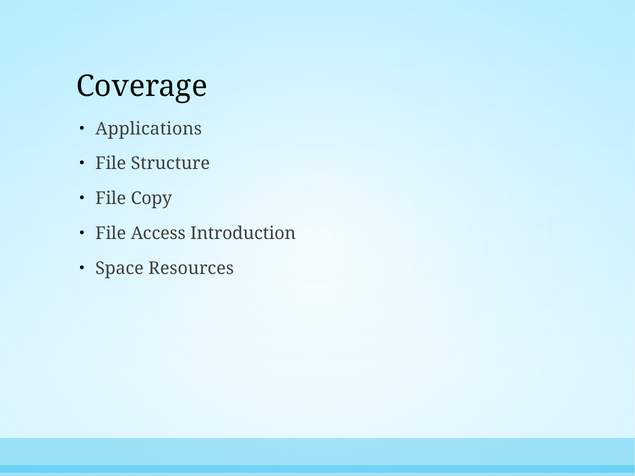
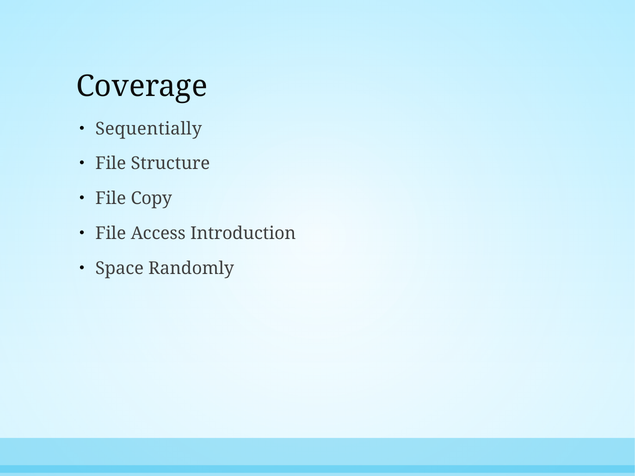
Applications: Applications -> Sequentially (149, 129)
Resources: Resources -> Randomly (191, 269)
